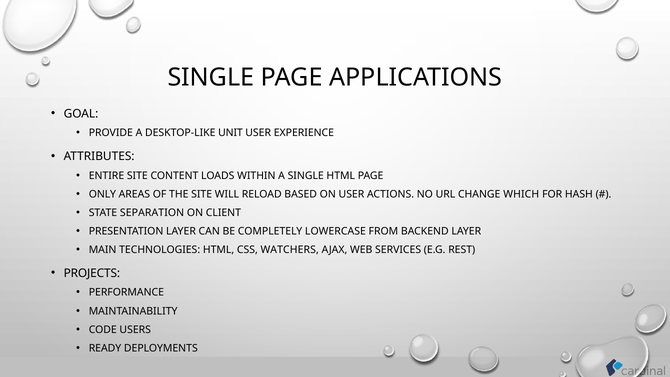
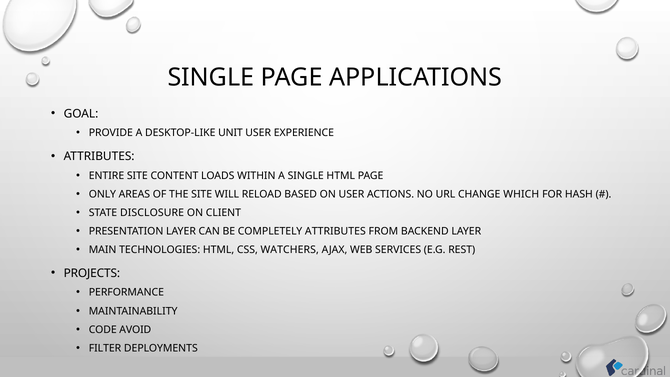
SEPARATION: SEPARATION -> DISCLOSURE (152, 213)
COMPLETELY LOWERCASE: LOWERCASE -> ATTRIBUTES (335, 231)
USERS: USERS -> AVOID (135, 330)
READY: READY -> FILTER (105, 348)
